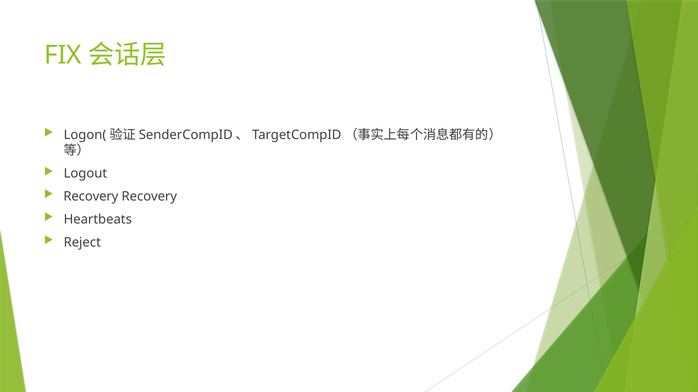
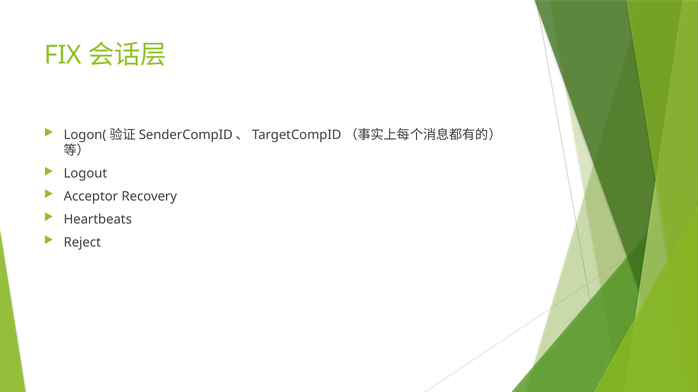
Recovery: Recovery -> Acceptor (91, 197)
